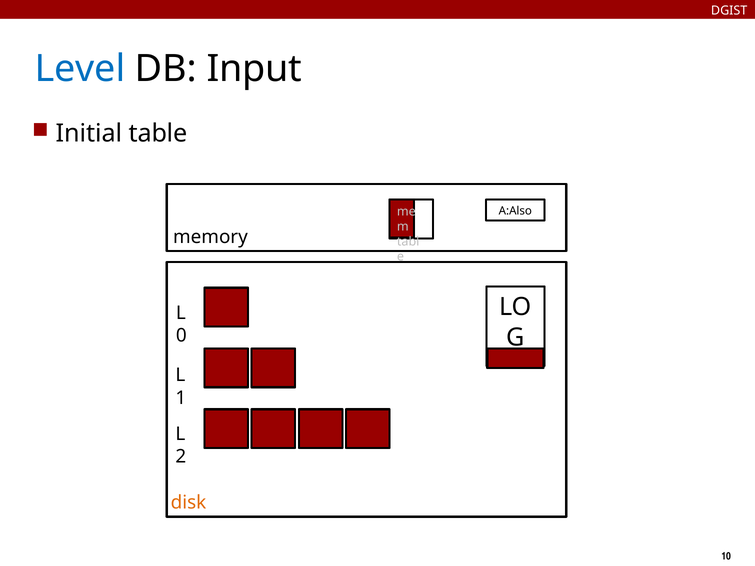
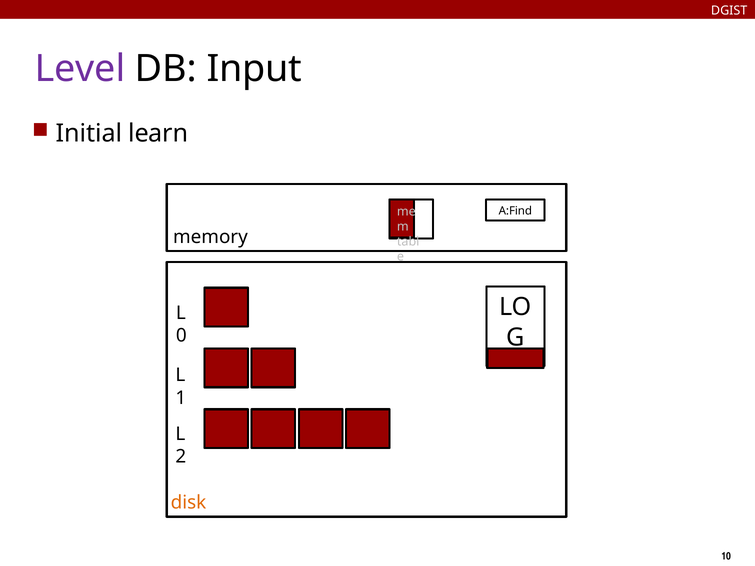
Level colour: blue -> purple (80, 69)
table: table -> learn (158, 133)
A:Also: A:Also -> A:Find (515, 211)
